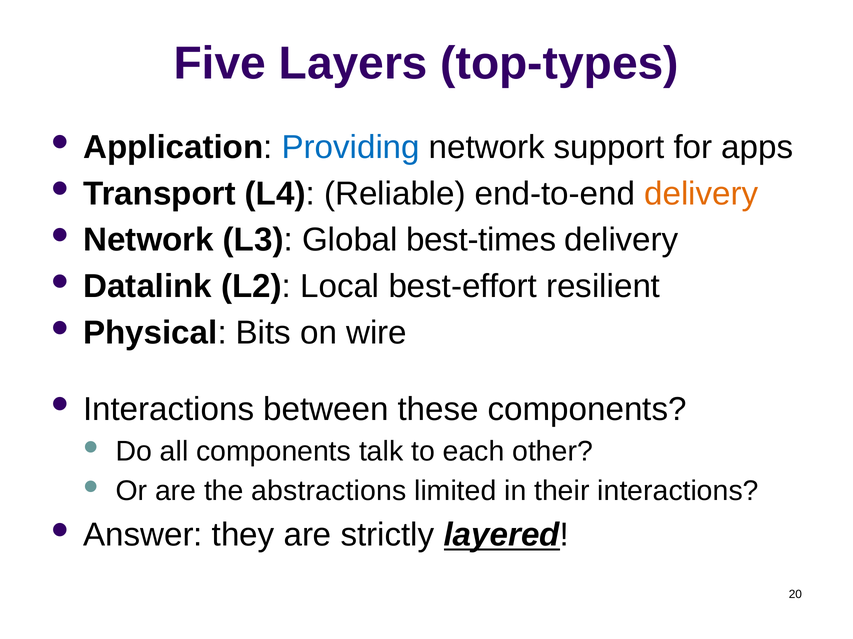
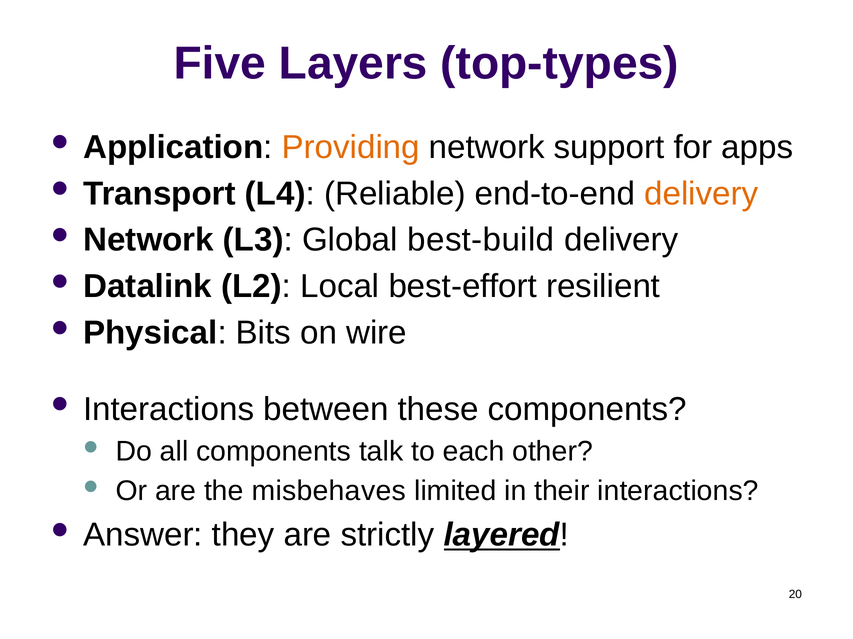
Providing colour: blue -> orange (351, 147)
best-times: best-times -> best-build (481, 240)
abstractions: abstractions -> misbehaves (329, 492)
